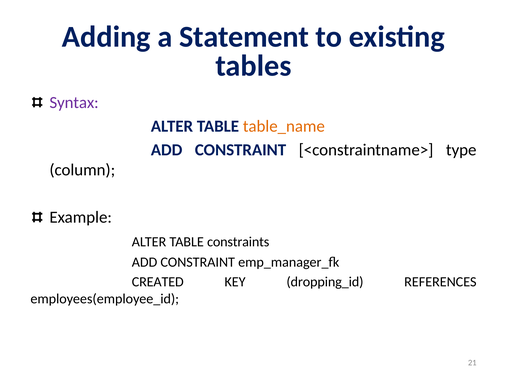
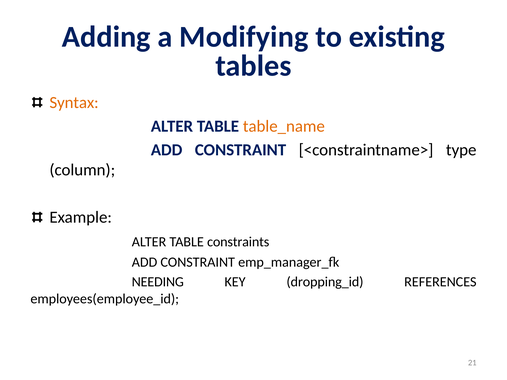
Statement: Statement -> Modifying (244, 37)
Syntax colour: purple -> orange (74, 103)
CREATED: CREATED -> NEEDING (158, 282)
